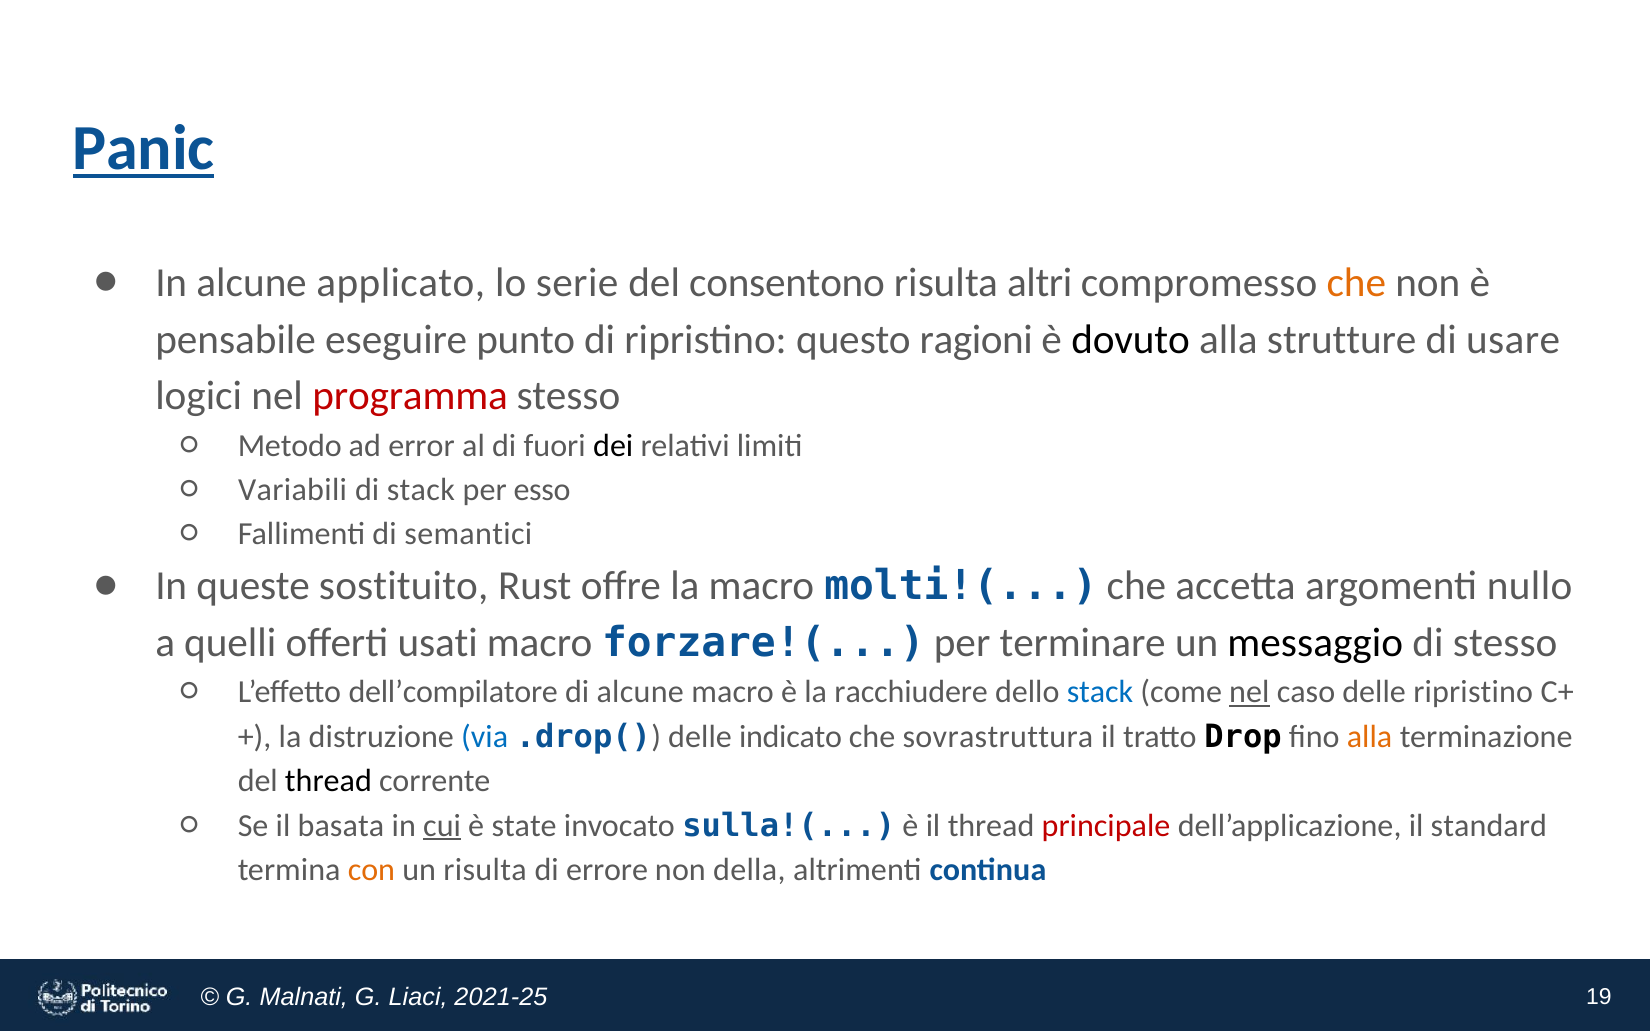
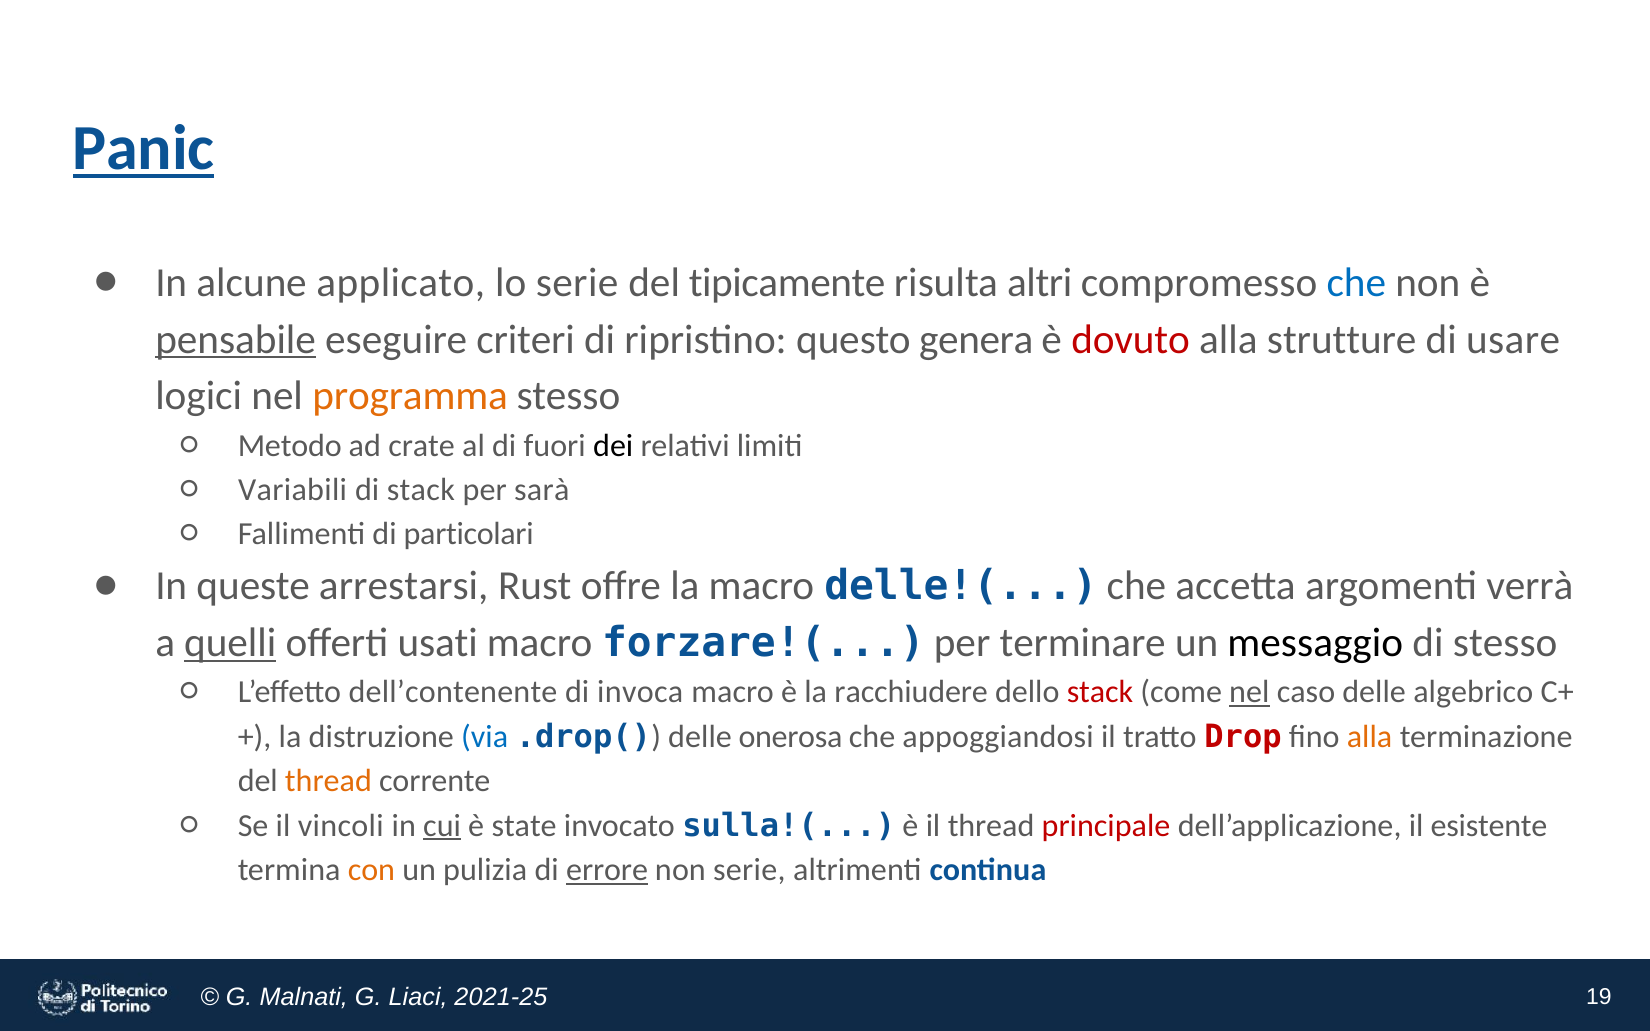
consentono: consentono -> tipicamente (787, 283)
che colour: orange -> blue (1356, 283)
pensabile underline: none -> present (236, 340)
punto: punto -> criteri (526, 340)
ragioni: ragioni -> genera (976, 340)
dovuto colour: black -> red (1131, 340)
programma colour: red -> orange (410, 396)
error: error -> crate (422, 446)
esso: esso -> sarà (542, 490)
semantici: semantici -> particolari (469, 534)
sostituito: sostituito -> arrestarsi (404, 586)
molti!(: molti!( -> delle!( (961, 586)
nullo: nullo -> verrà (1530, 586)
quelli underline: none -> present (230, 643)
dell’compilatore: dell’compilatore -> dell’contenente (453, 693)
di alcune: alcune -> invoca (640, 693)
stack colour: blue -> red (1100, 693)
delle ripristino: ripristino -> algebrico (1473, 693)
indicato: indicato -> onerosa (791, 737)
sovrastruttura: sovrastruttura -> appoggiandosi (998, 737)
Drop colour: black -> red (1243, 737)
thread colour: black -> orange (328, 781)
basata: basata -> vincoli (341, 826)
standard: standard -> esistente (1489, 826)
un risulta: risulta -> pulizia (485, 870)
errore underline: none -> present (607, 870)
non della: della -> serie (749, 870)
